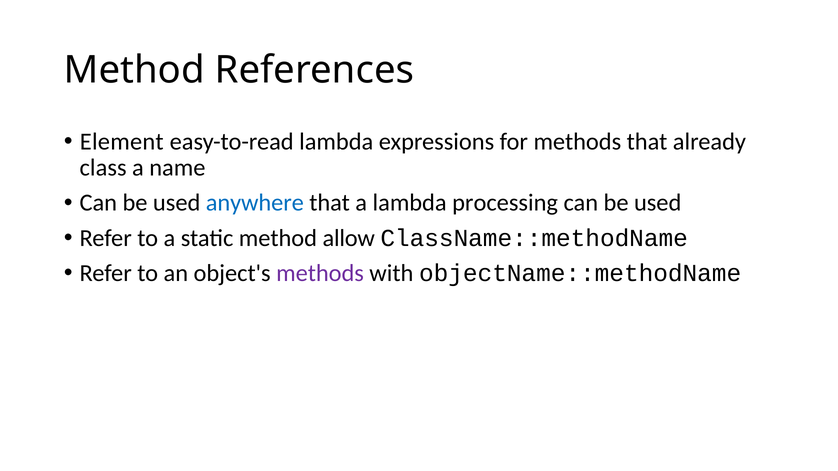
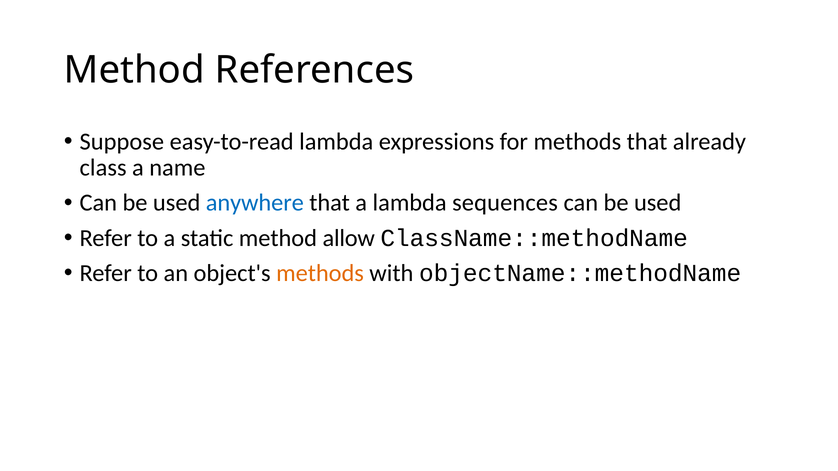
Element: Element -> Suppose (122, 142)
processing: processing -> sequences (505, 203)
methods colour: purple -> orange (320, 273)
